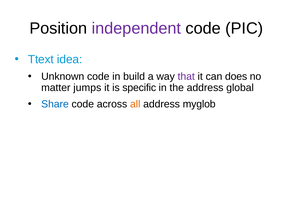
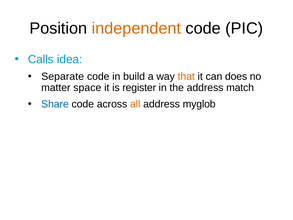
independent colour: purple -> orange (136, 28)
Ttext: Ttext -> Calls (41, 59)
Unknown: Unknown -> Separate (63, 76)
that colour: purple -> orange (186, 76)
jumps: jumps -> space (87, 88)
specific: specific -> register (139, 88)
global: global -> match (240, 88)
